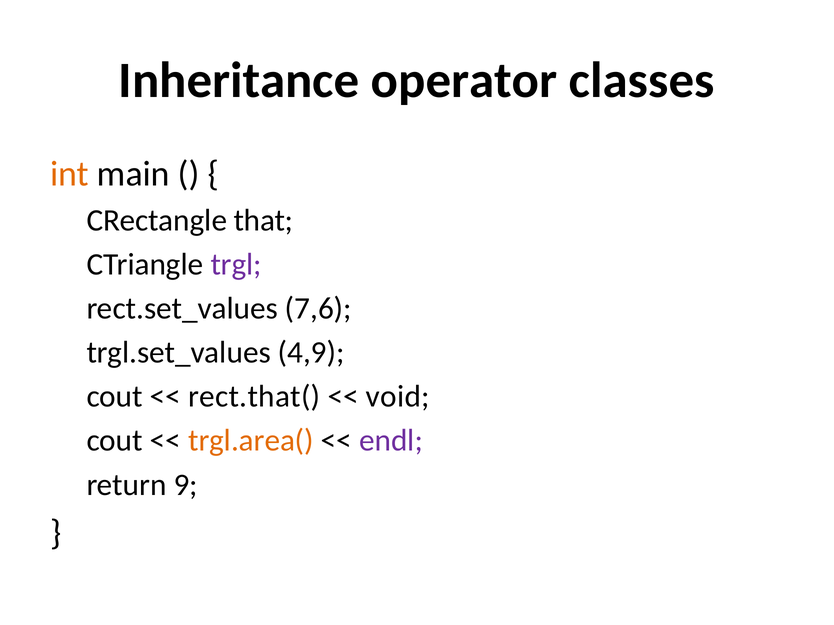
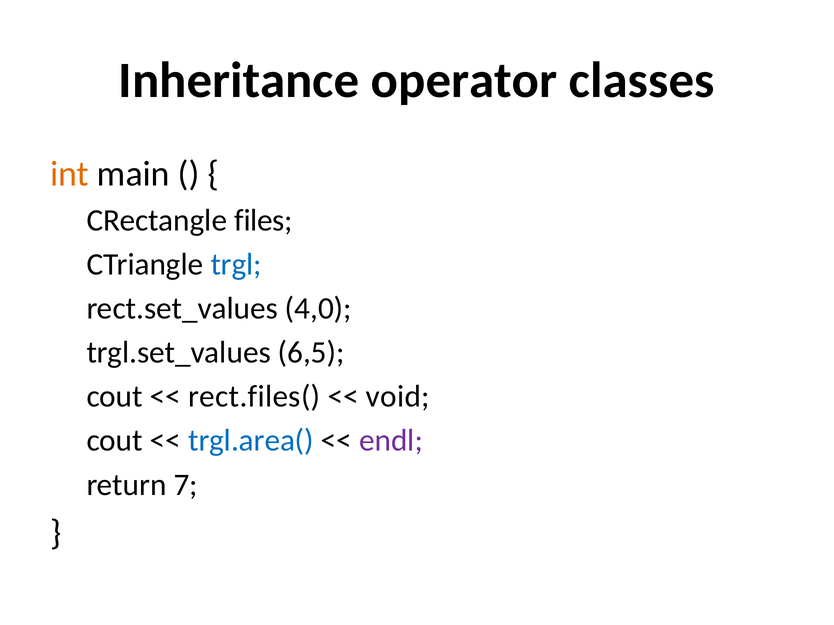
that: that -> files (264, 221)
trgl colour: purple -> blue (236, 265)
7,6: 7,6 -> 4,0 (318, 309)
4,9: 4,9 -> 6,5 (311, 353)
rect.that(: rect.that( -> rect.files( (254, 397)
trgl.area( colour: orange -> blue (251, 441)
9: 9 -> 7 (186, 485)
